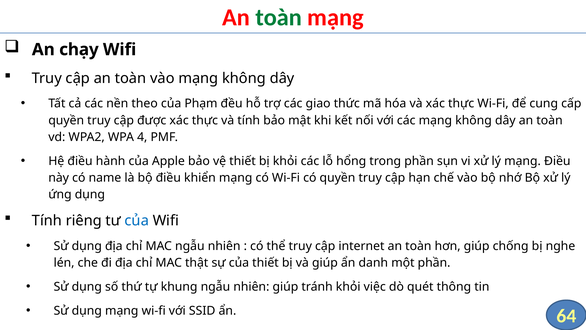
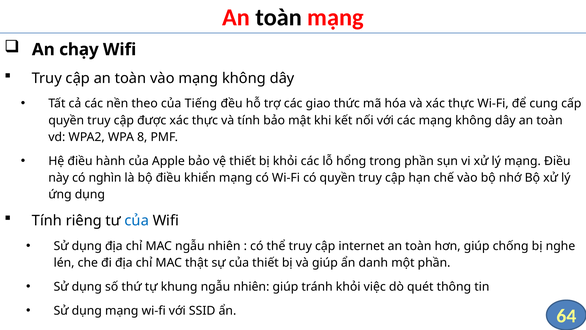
toàn colour: green -> black (279, 18)
Phạm: Phạm -> Tiếng (201, 103)
4: 4 -> 8 (142, 137)
name: name -> nghìn (105, 178)
